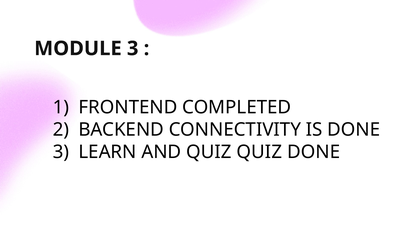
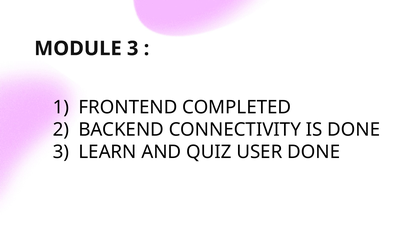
QUIZ QUIZ: QUIZ -> USER (259, 152)
